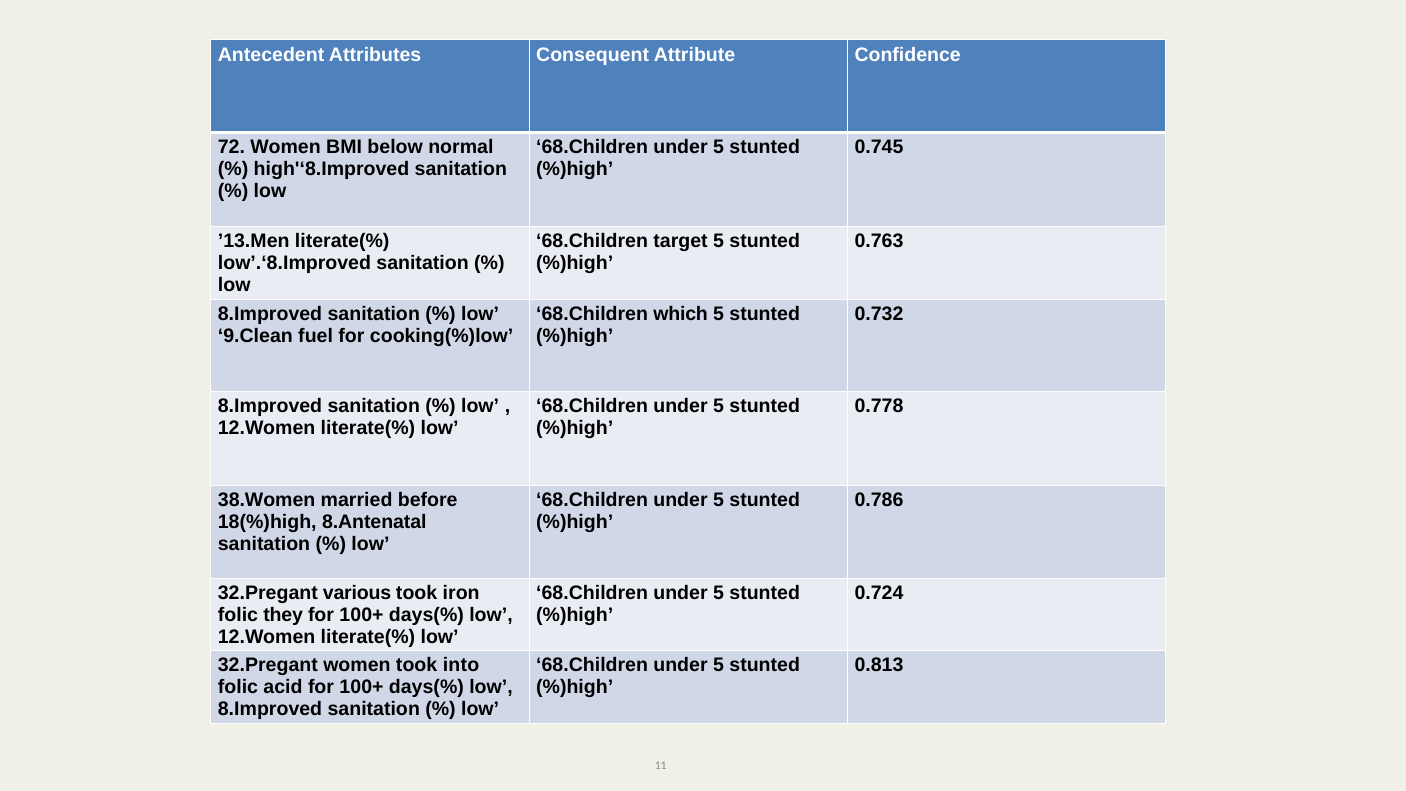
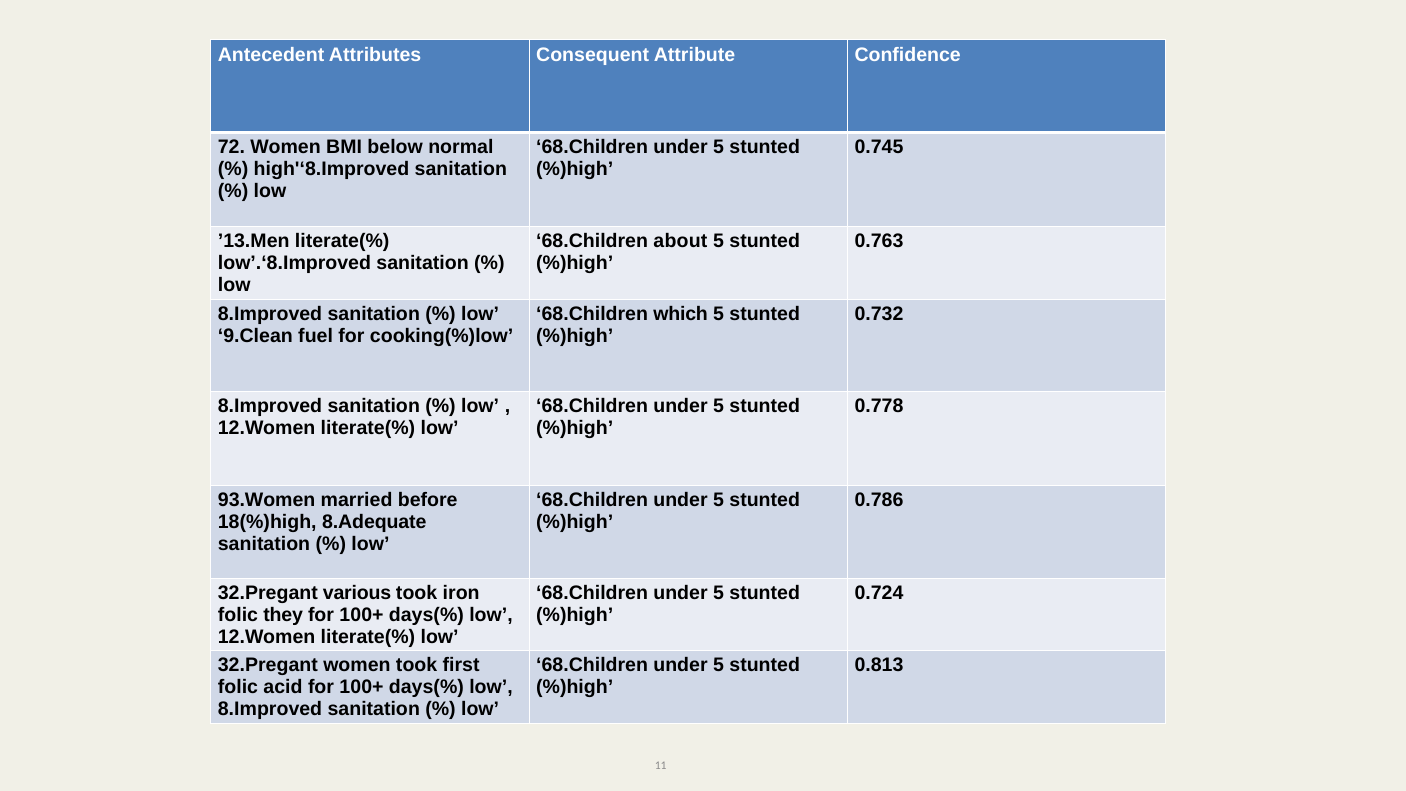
target: target -> about (680, 241)
38.Women: 38.Women -> 93.Women (267, 500)
8.Antenatal: 8.Antenatal -> 8.Adequate (374, 522)
into: into -> first (461, 665)
